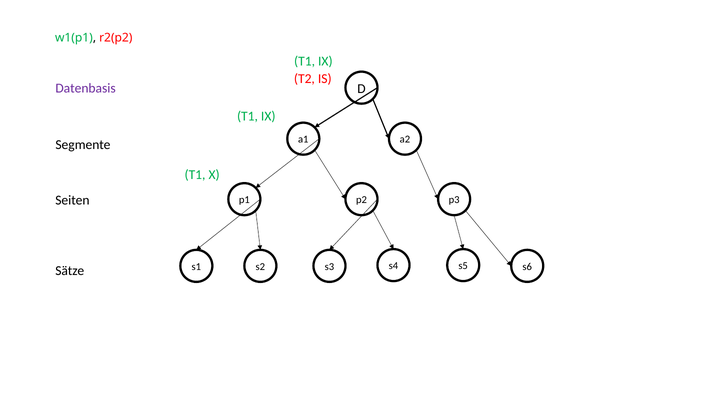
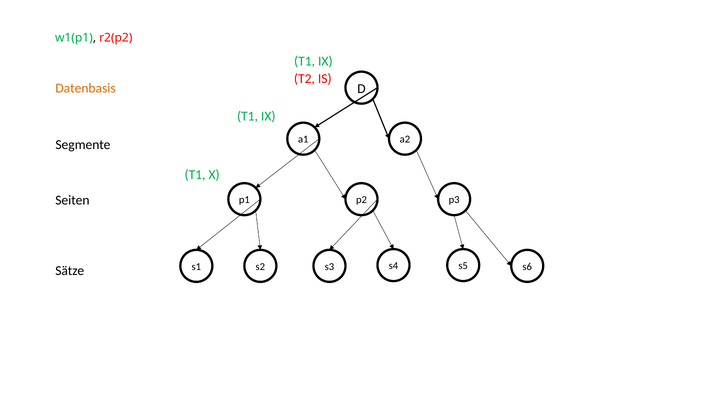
Datenbasis colour: purple -> orange (86, 88)
